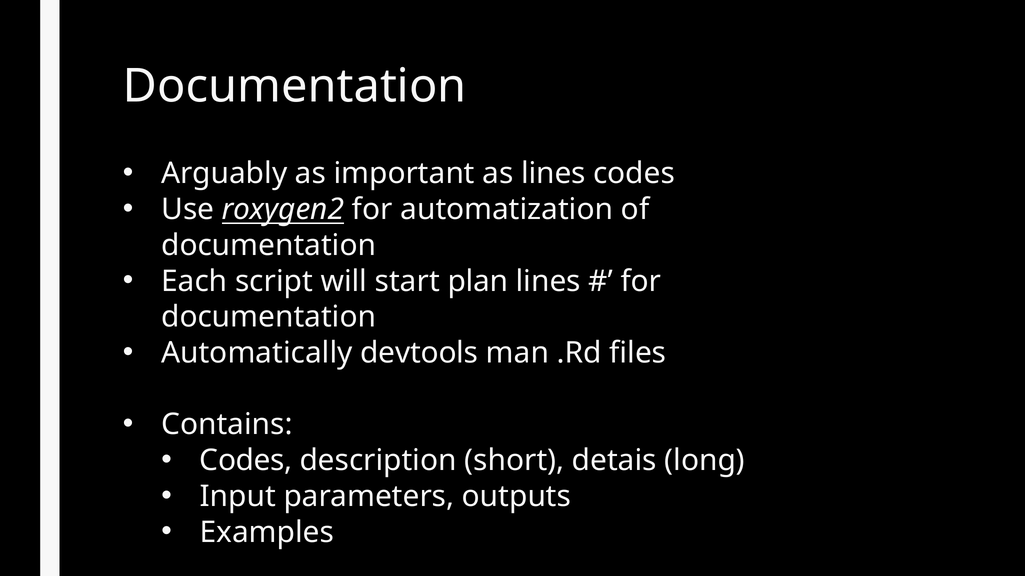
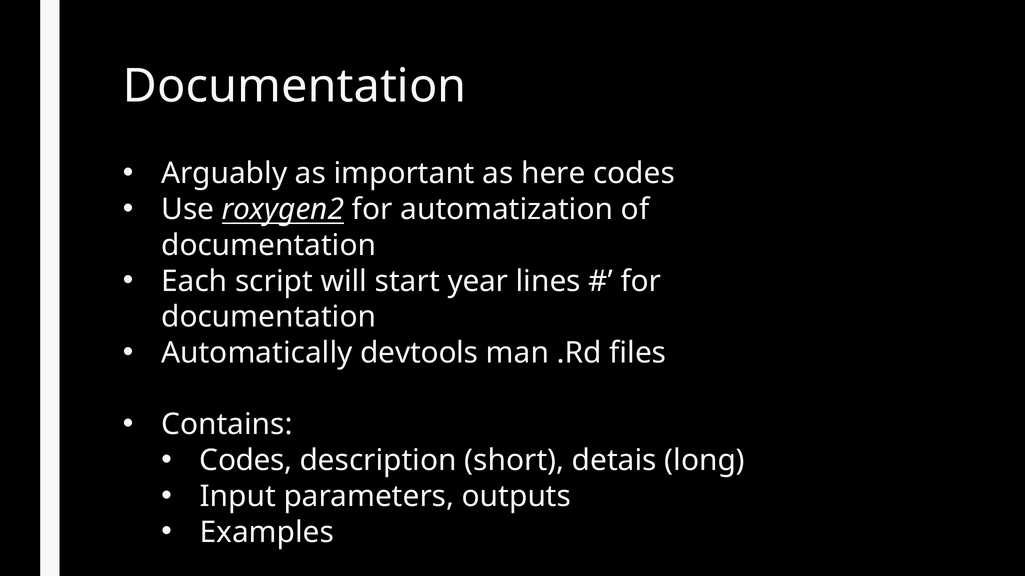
as lines: lines -> here (553, 174)
plan: plan -> year (478, 281)
